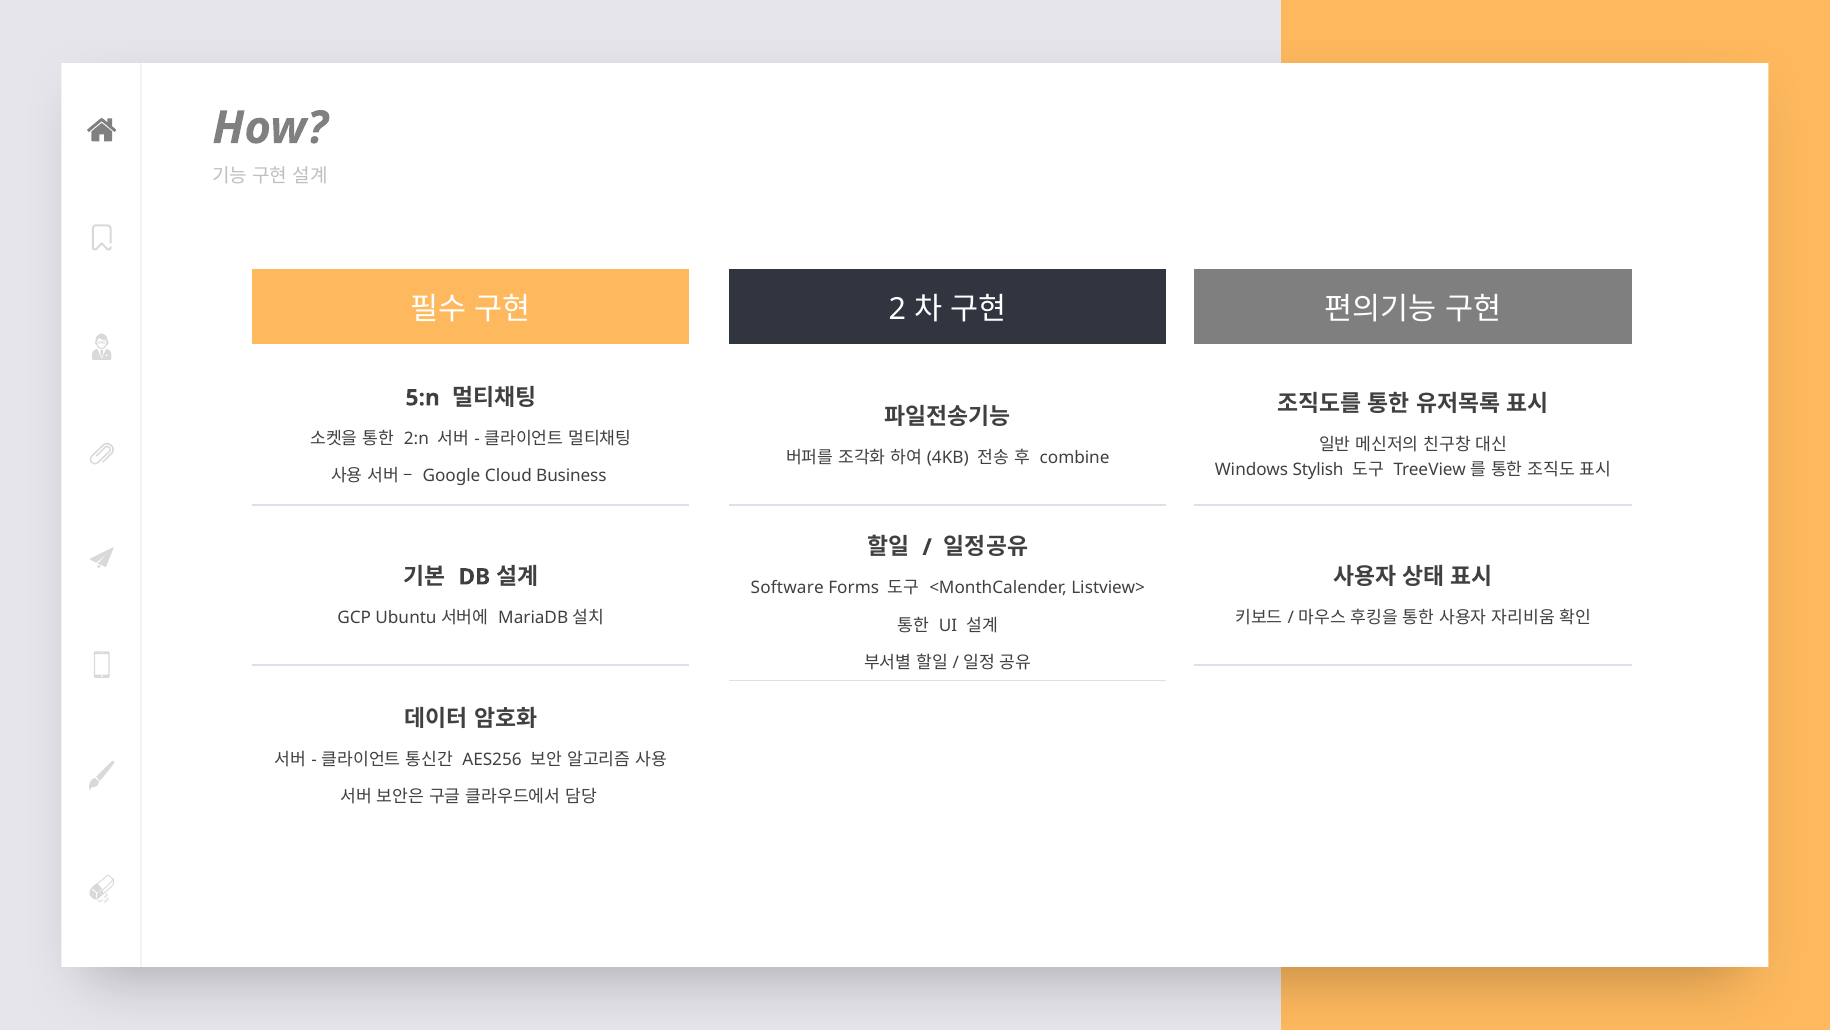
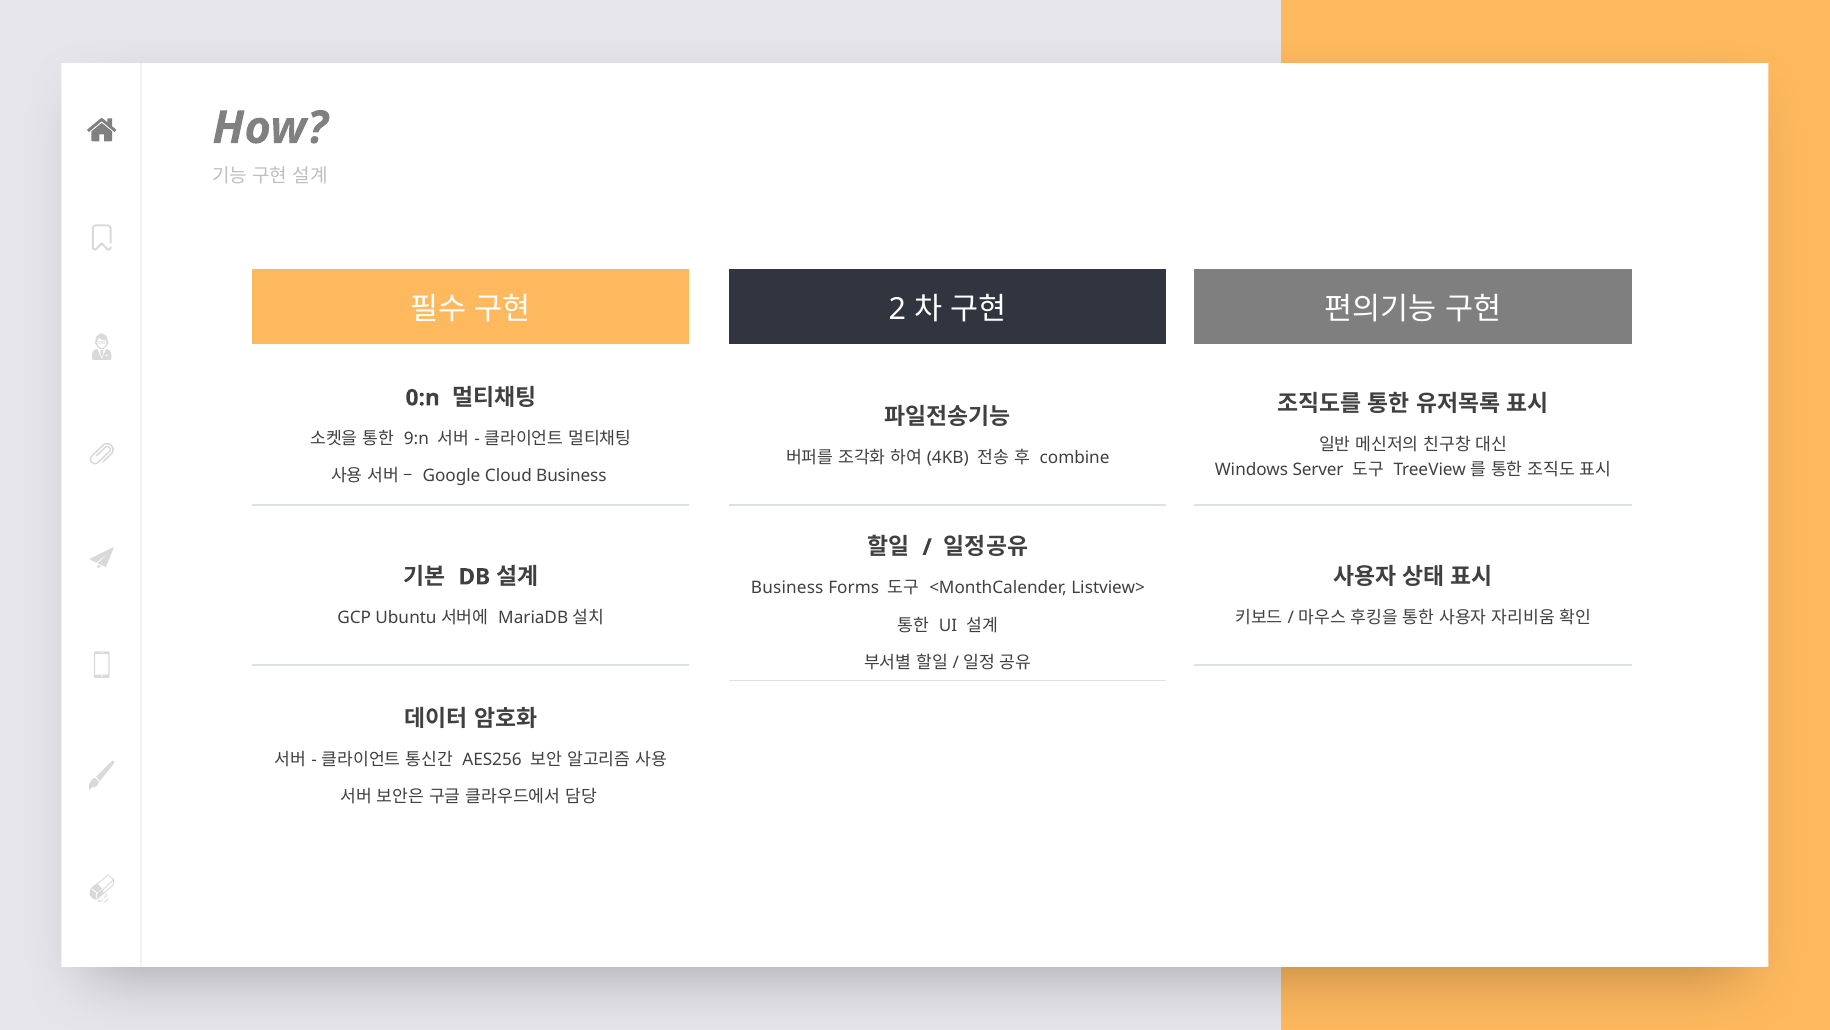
5:n: 5:n -> 0:n (423, 398)
2:n: 2:n -> 9:n (416, 438)
Stylish: Stylish -> Server (1318, 470)
Software: Software -> Business (787, 588)
